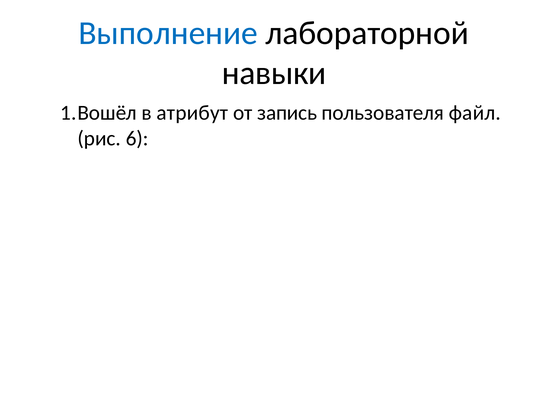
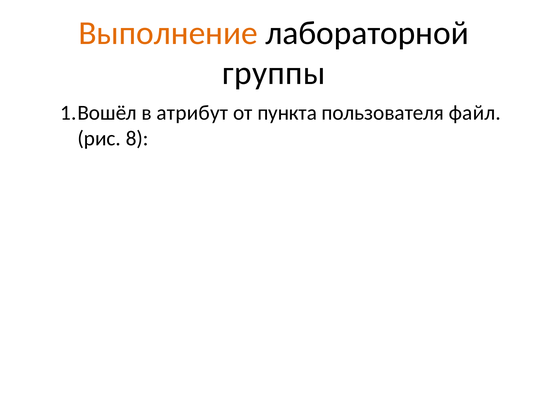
Выполнение colour: blue -> orange (168, 33)
навыки: навыки -> группы (274, 73)
запись: запись -> пункта (287, 113)
6: 6 -> 8 (137, 139)
